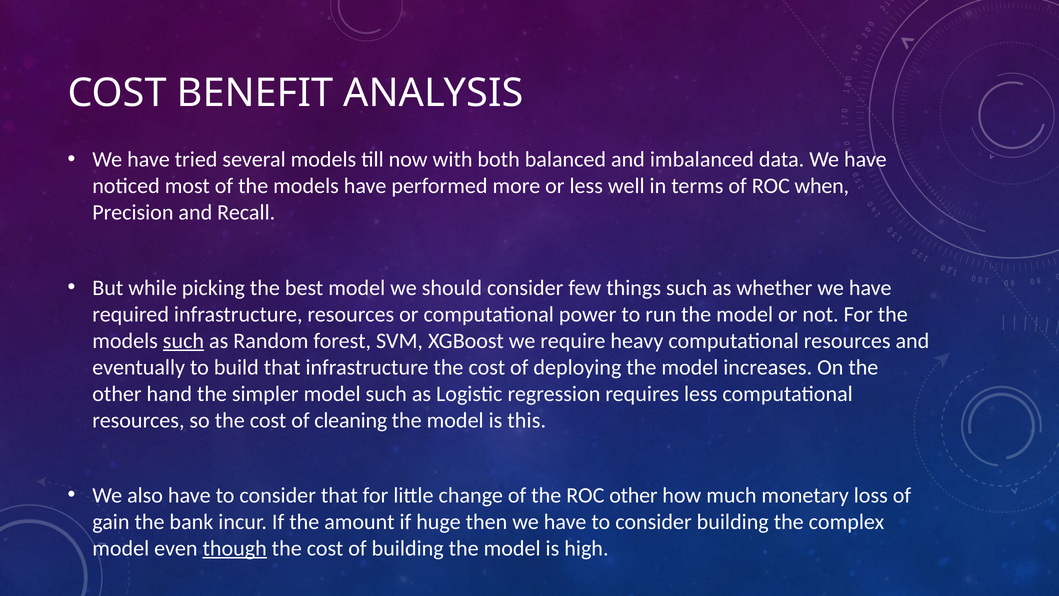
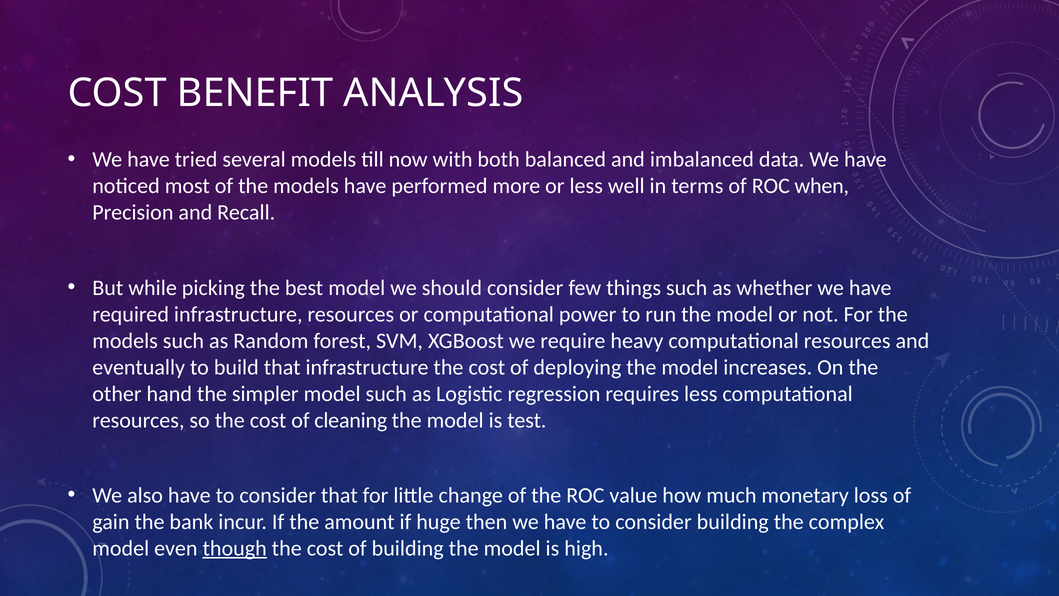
such underline: present -> none (183, 341)
this: this -> test (527, 420)
ROC other: other -> value (633, 495)
